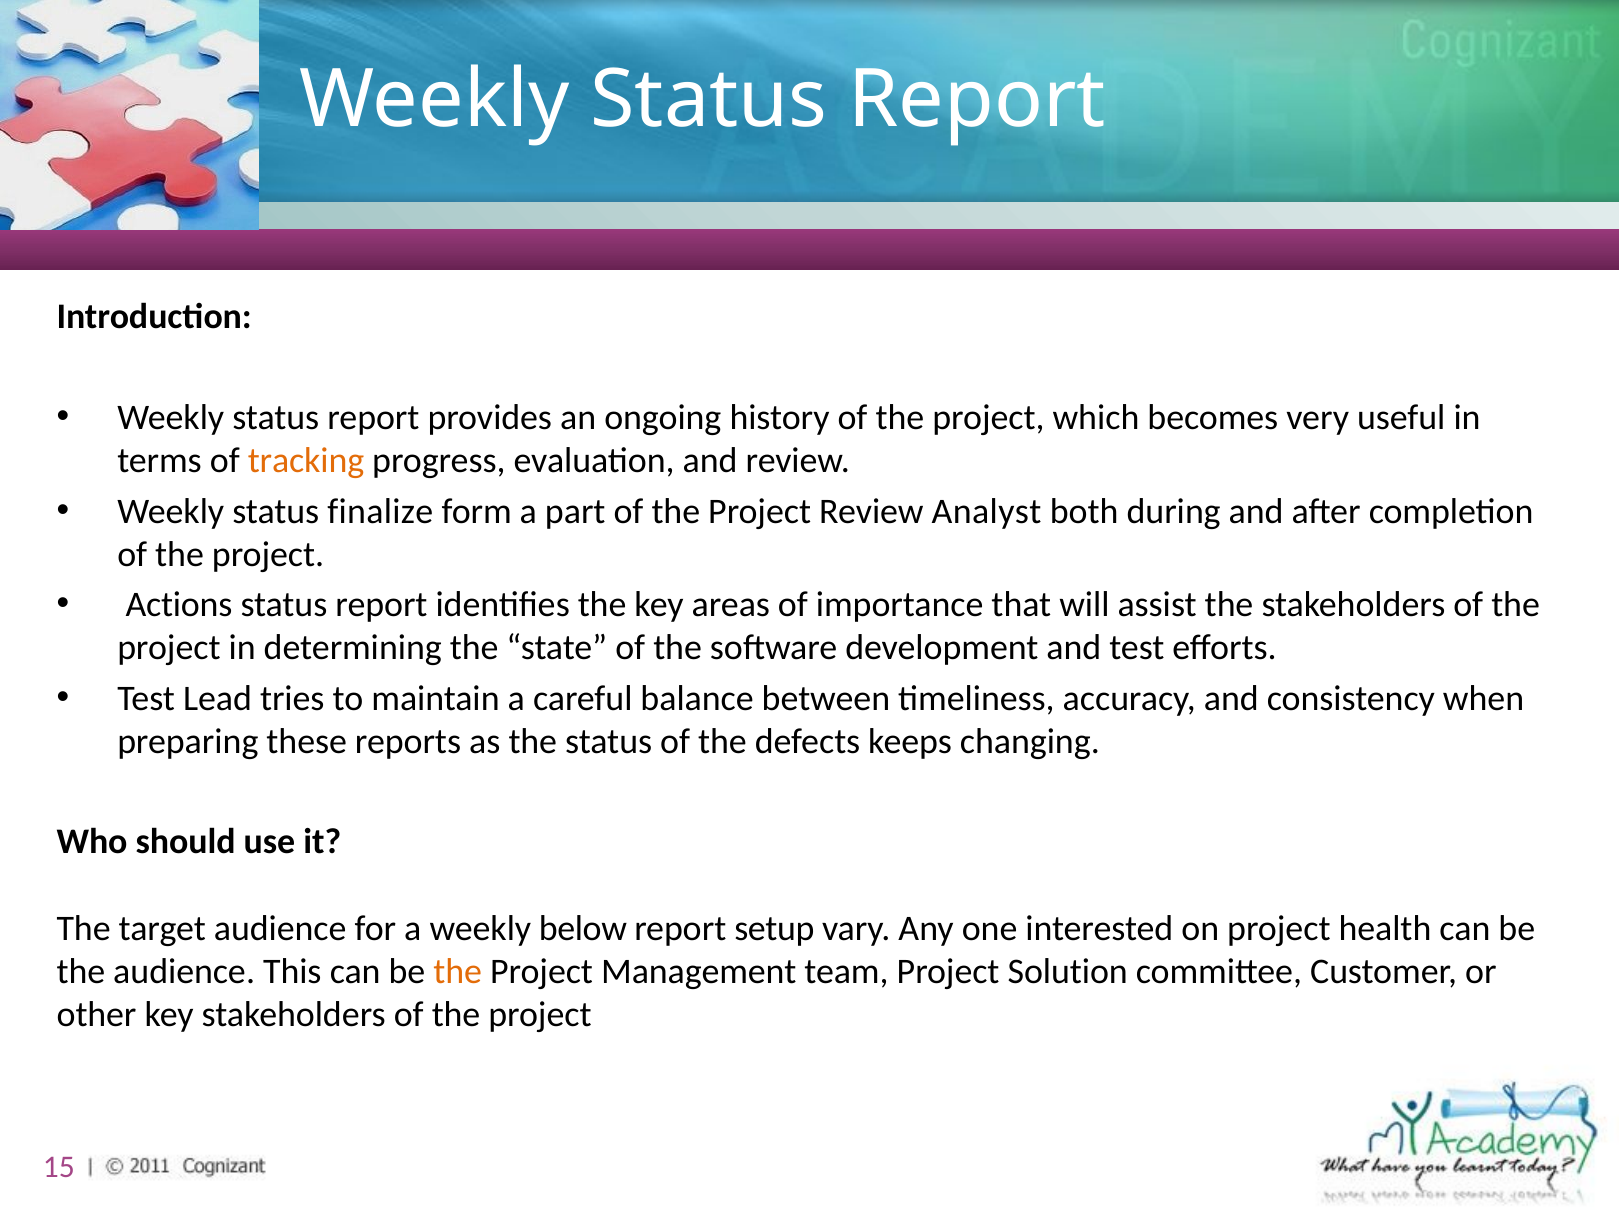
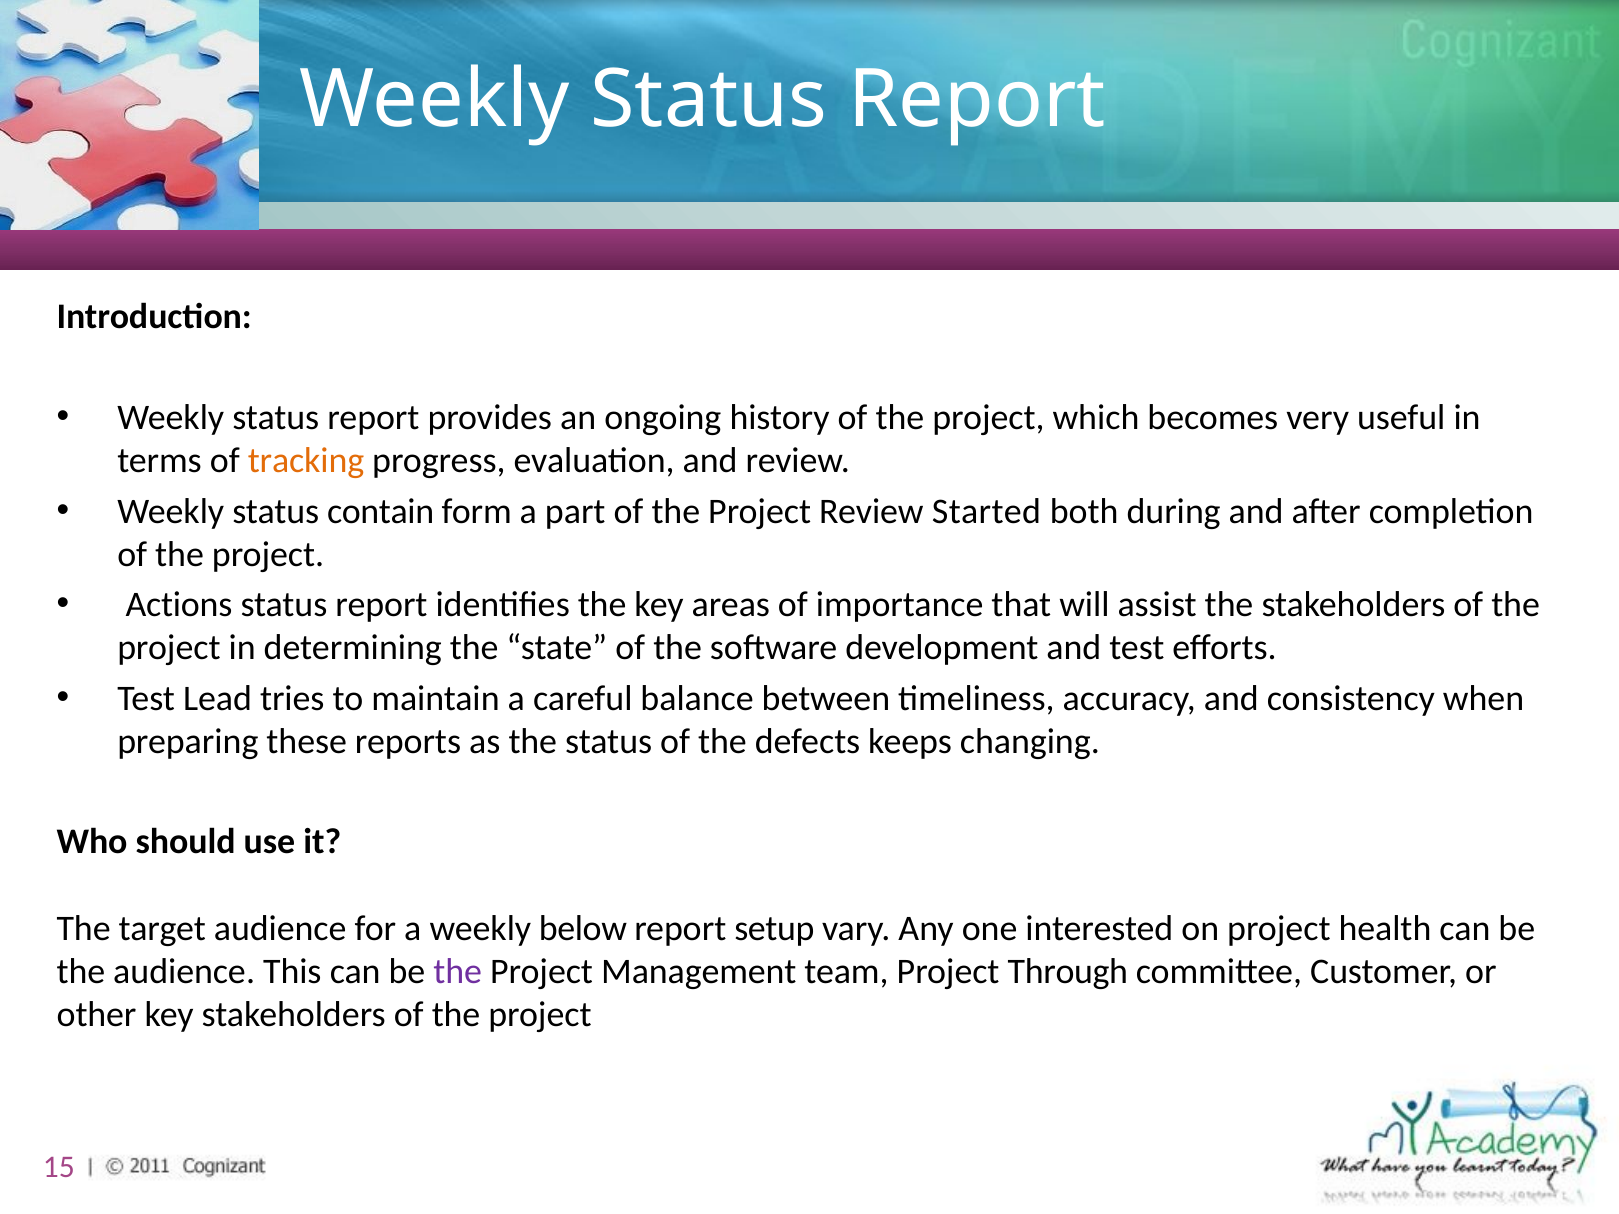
finalize: finalize -> contain (381, 511)
Analyst: Analyst -> Started (987, 511)
the colour: orange -> purple (458, 972)
Solution: Solution -> Through (1068, 972)
